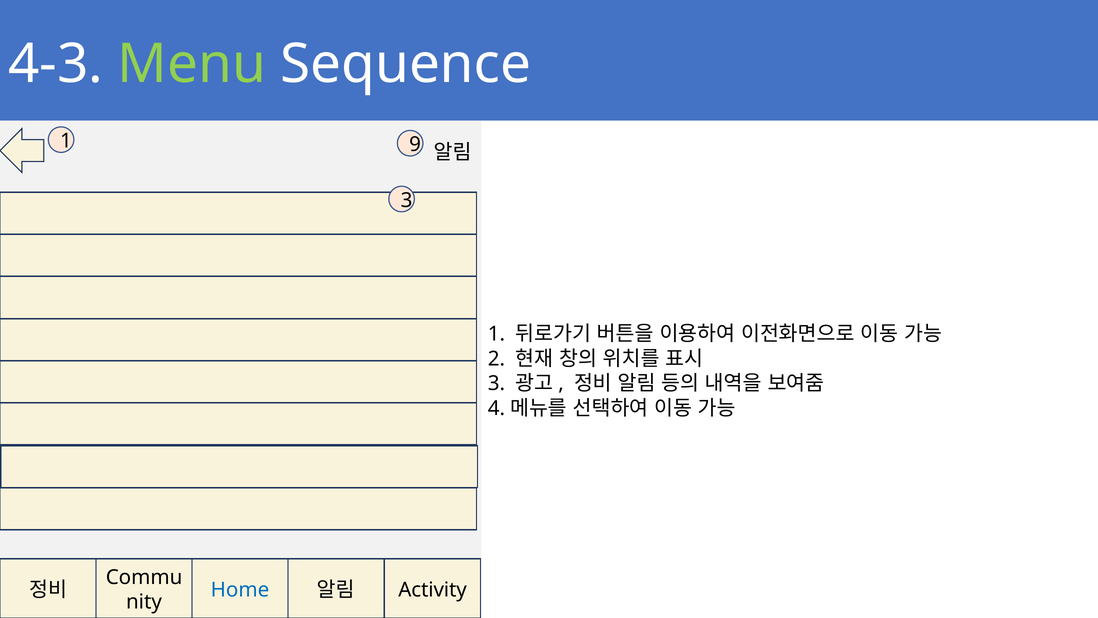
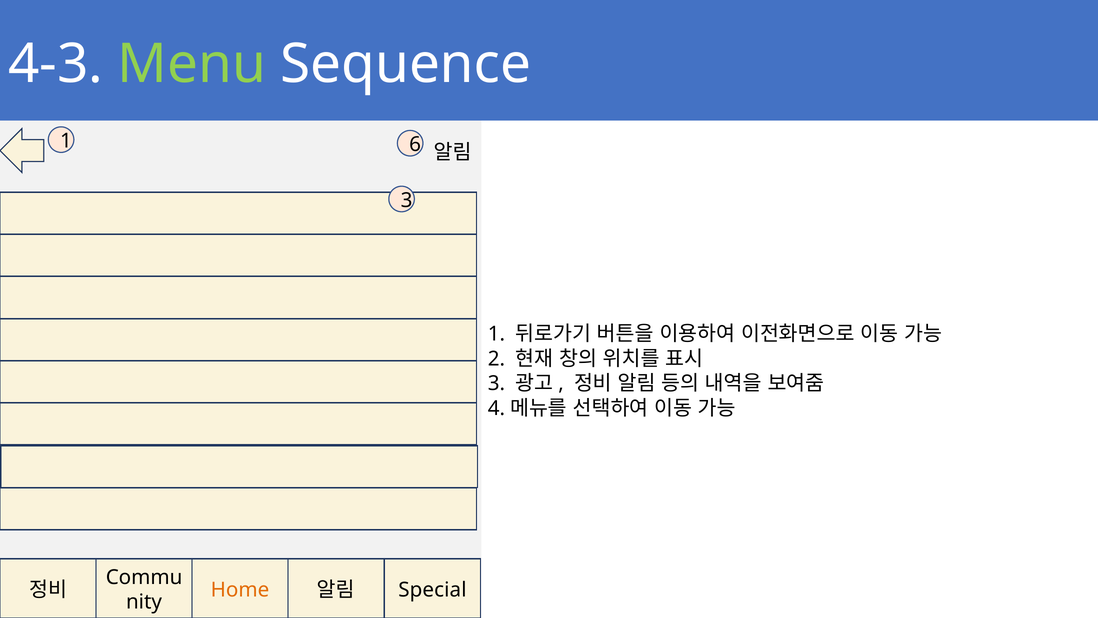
9: 9 -> 6 (415, 145)
Home colour: blue -> orange (240, 589)
Activity: Activity -> Special (432, 589)
